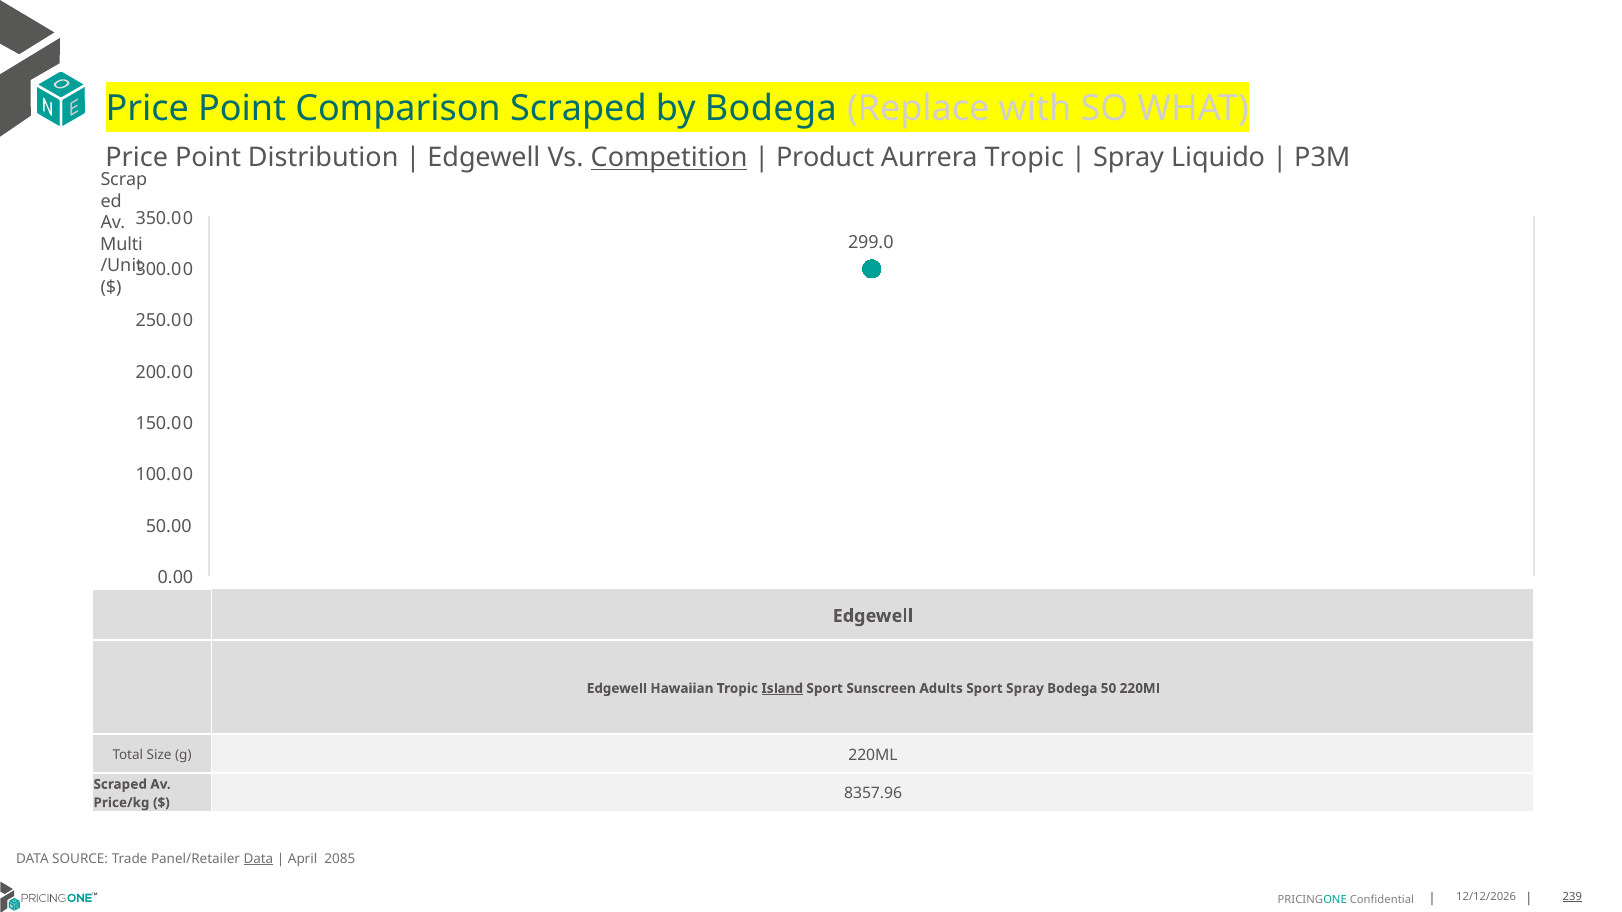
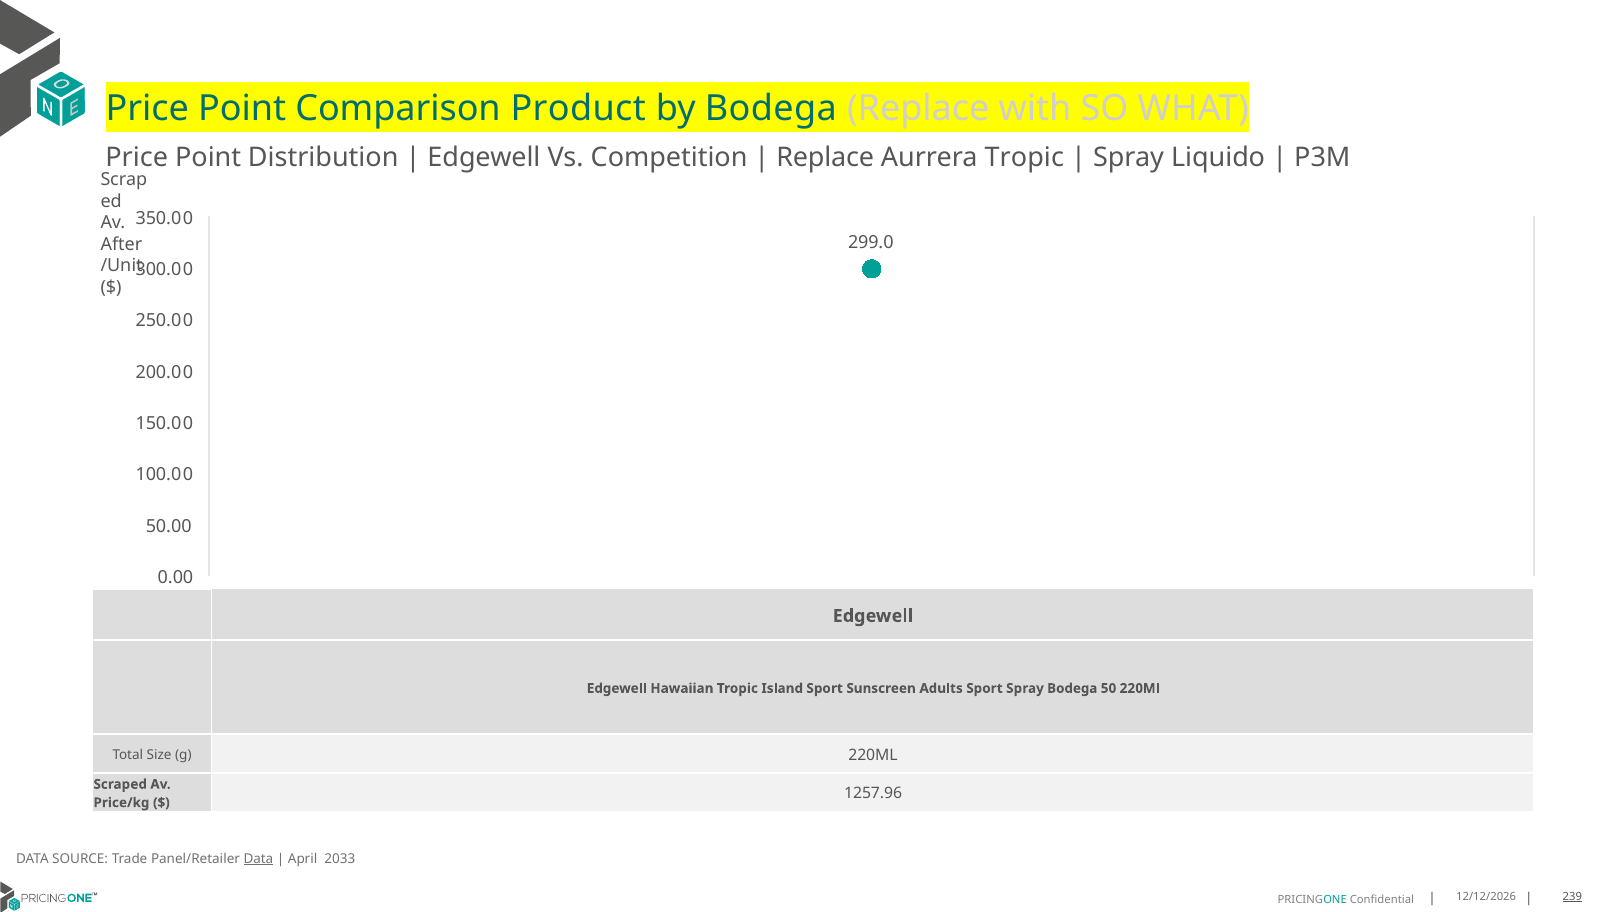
Comparison Scraped: Scraped -> Product (578, 109)
Competition underline: present -> none (669, 158)
Product: Product -> Replace (825, 158)
Multi: Multi -> After (121, 244)
Island underline: present -> none (782, 689)
8357.96: 8357.96 -> 1257.96 (873, 794)
2085: 2085 -> 2033 (340, 859)
